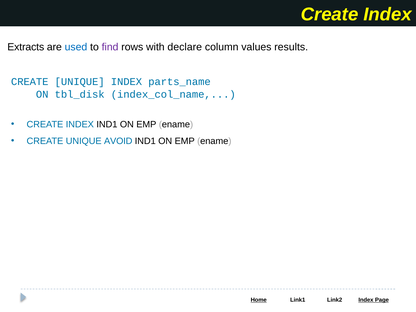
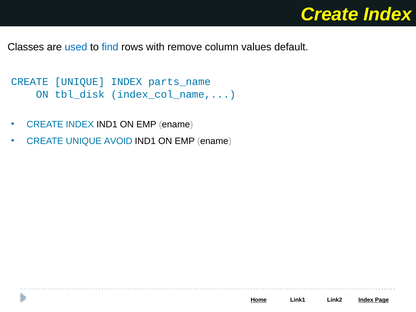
Extracts: Extracts -> Classes (26, 47)
find colour: purple -> blue (110, 47)
declare: declare -> remove (185, 47)
results: results -> default (291, 47)
